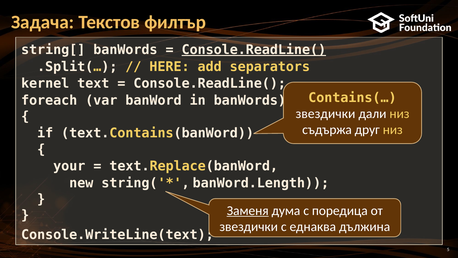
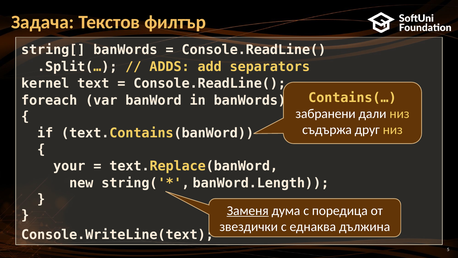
Console.ReadLine( underline: present -> none (254, 50)
HERE: HERE -> ADDS (169, 67)
звездички: звездички -> забранени (326, 114)
